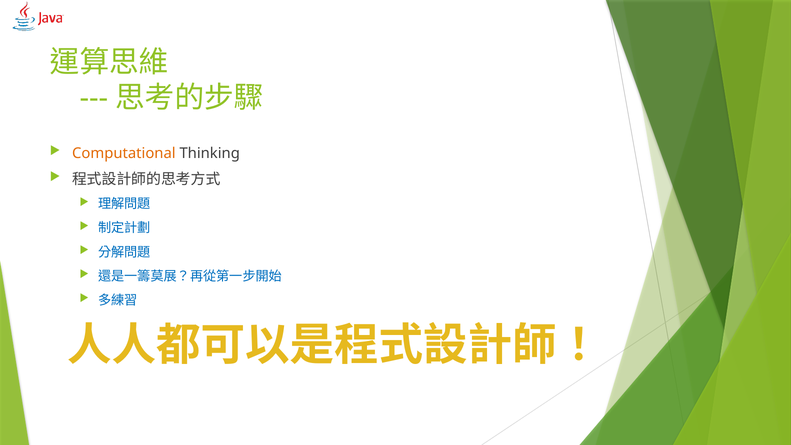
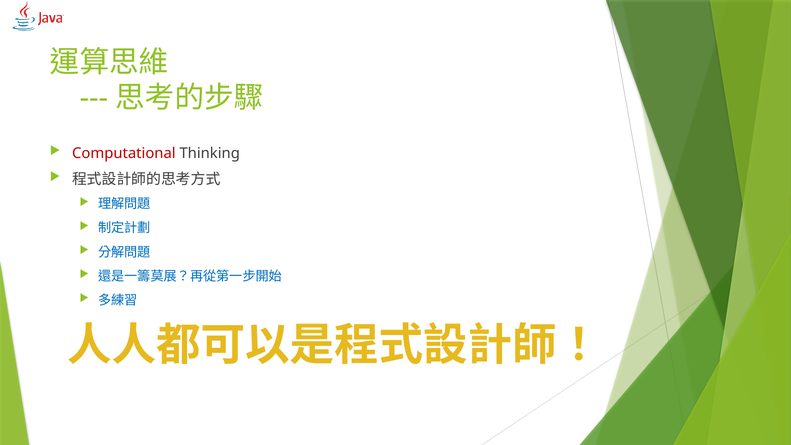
Computational colour: orange -> red (124, 153)
